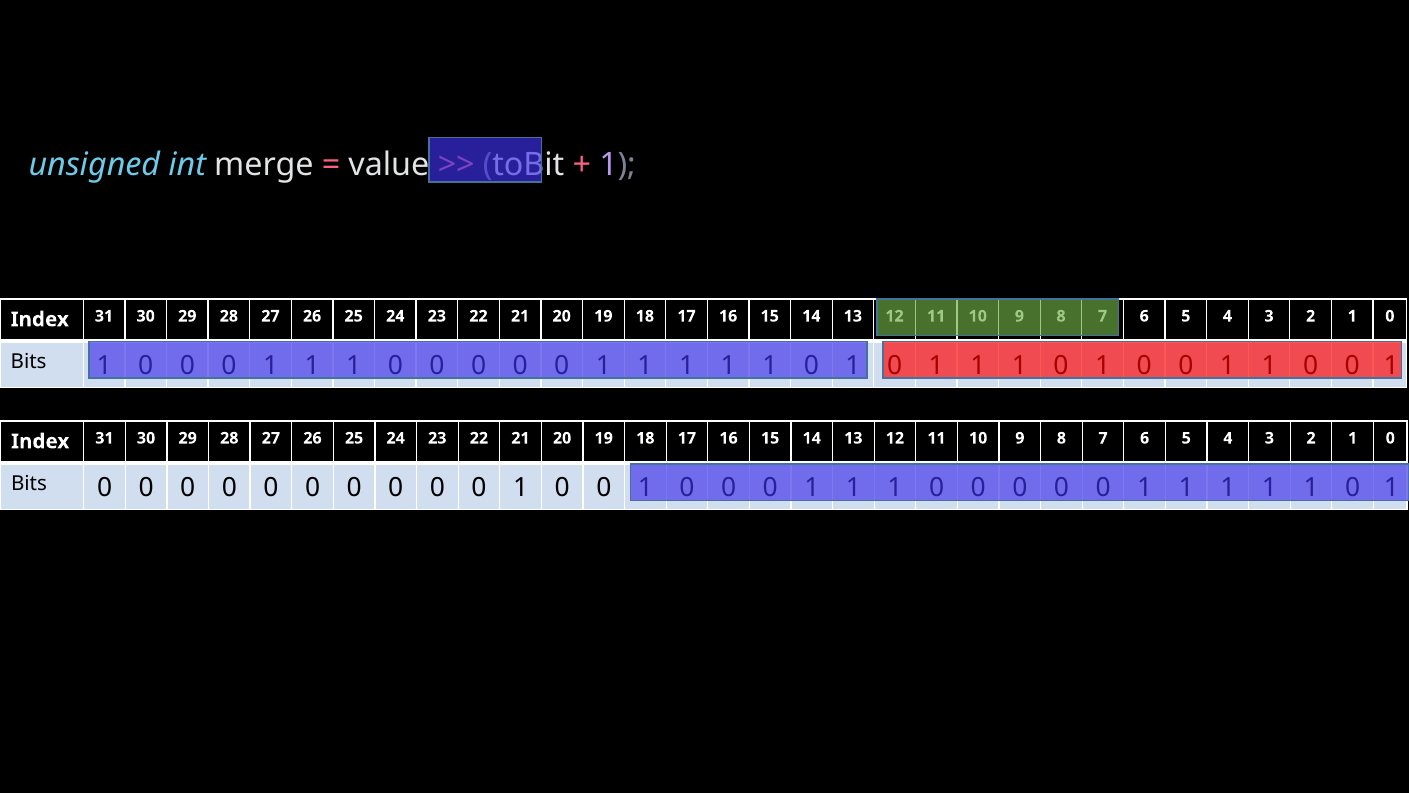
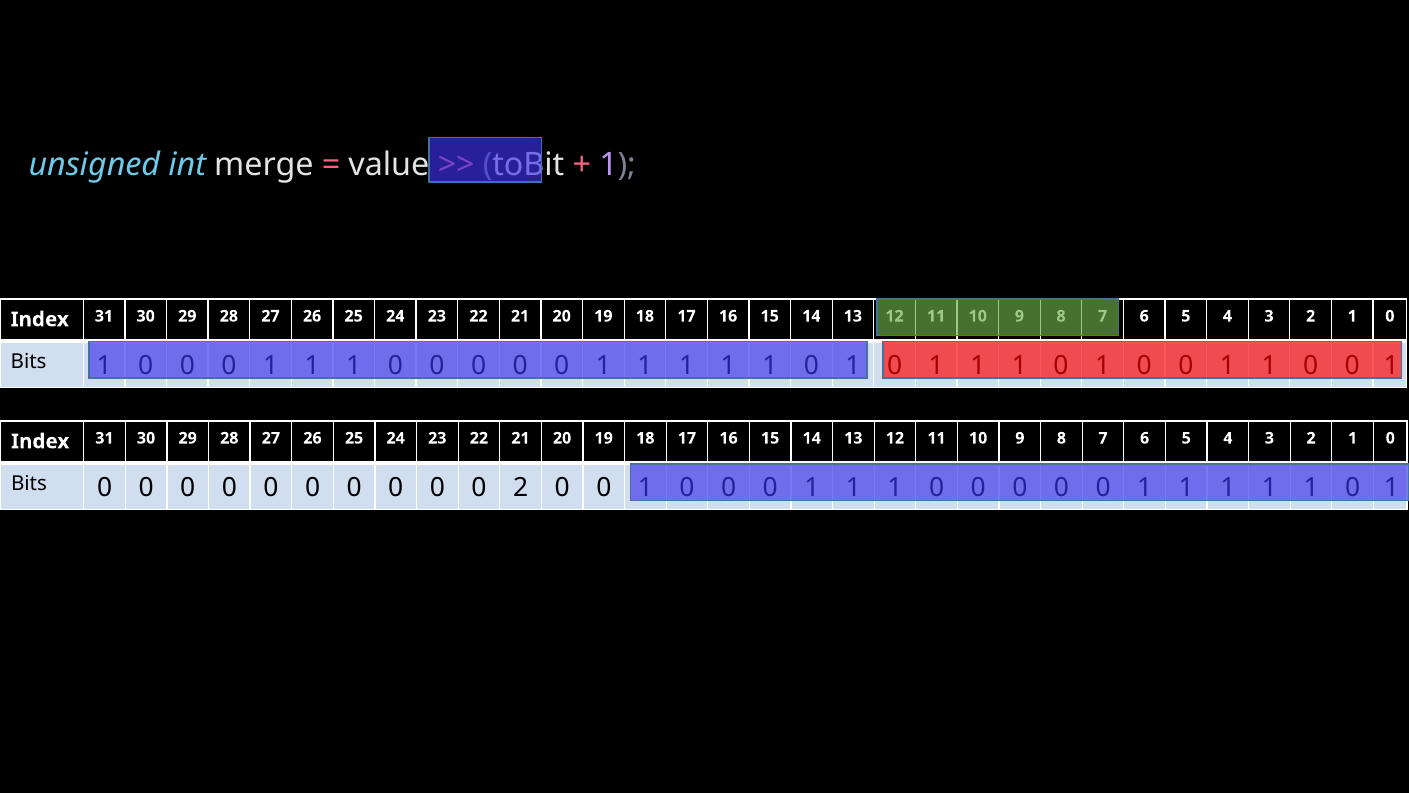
1: 1 -> 2 (521, 488)
